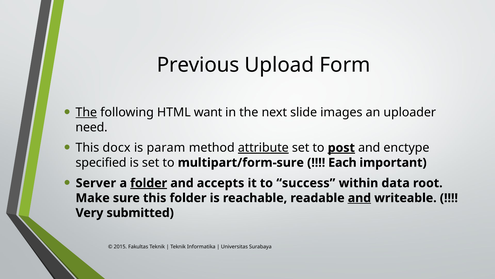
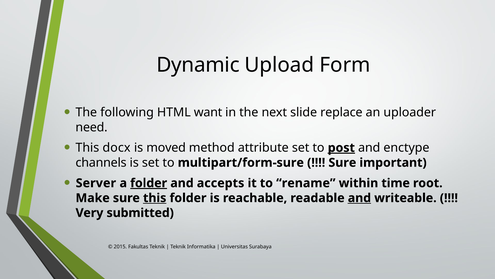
Previous: Previous -> Dynamic (198, 65)
The underline: present -> none (86, 112)
images: images -> replace (341, 112)
param: param -> moved (166, 147)
attribute underline: present -> none (263, 147)
specified: specified -> channels (101, 162)
Each: Each -> Sure (342, 162)
success: success -> rename (306, 183)
data: data -> time (396, 183)
this underline: none -> present (155, 198)
